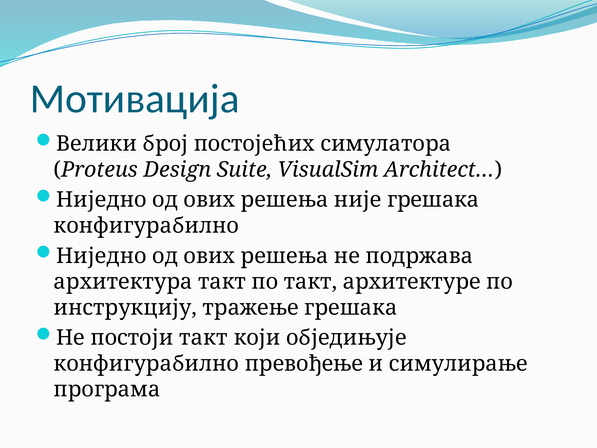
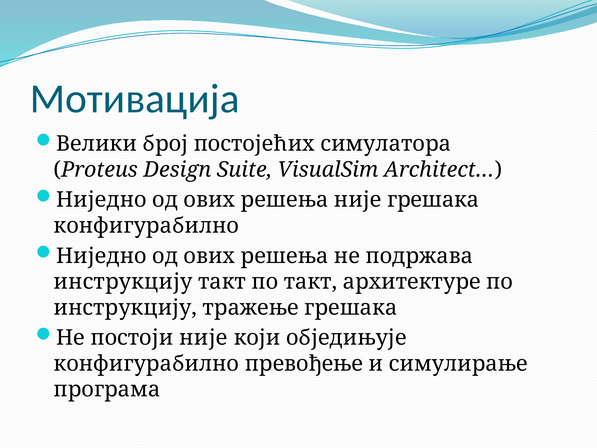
архитектура: архитектура -> инструкцију (123, 282)
постоји такт: такт -> није (203, 338)
